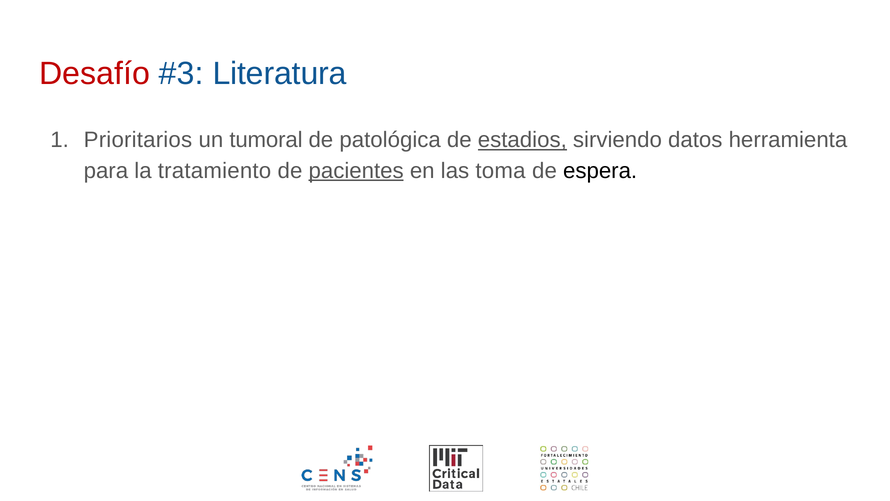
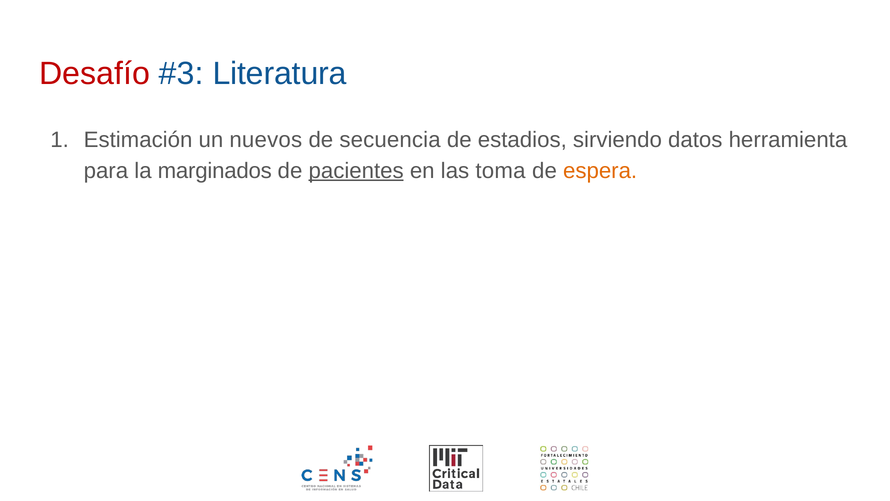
Prioritarios: Prioritarios -> Estimación (138, 140)
tumoral: tumoral -> nuevos (266, 140)
patológica: patológica -> secuencia (390, 140)
estadios underline: present -> none (522, 140)
tratamiento: tratamiento -> marginados (215, 171)
espera colour: black -> orange (600, 171)
